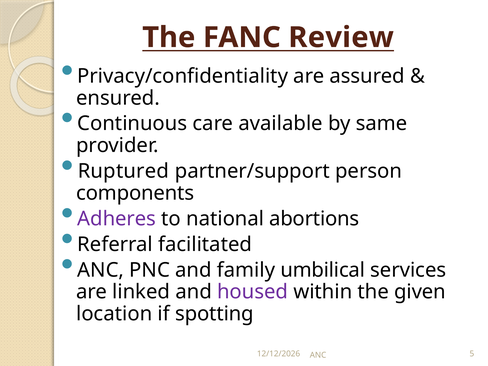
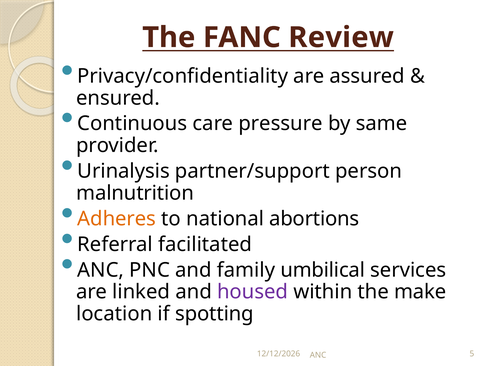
available: available -> pressure (281, 124)
Ruptured: Ruptured -> Urinalysis (124, 171)
components: components -> malnutrition (135, 193)
Adheres colour: purple -> orange (117, 219)
given: given -> make (420, 292)
